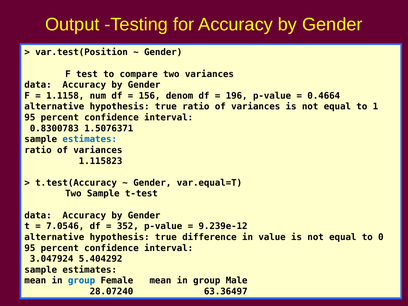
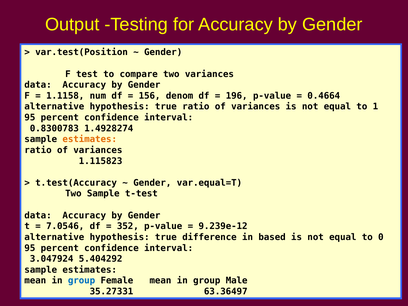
1.5076371: 1.5076371 -> 1.4928274 (109, 128)
estimates colour: blue -> orange (90, 139)
value: value -> based (272, 237)
28.07240: 28.07240 -> 35.27331 (111, 292)
